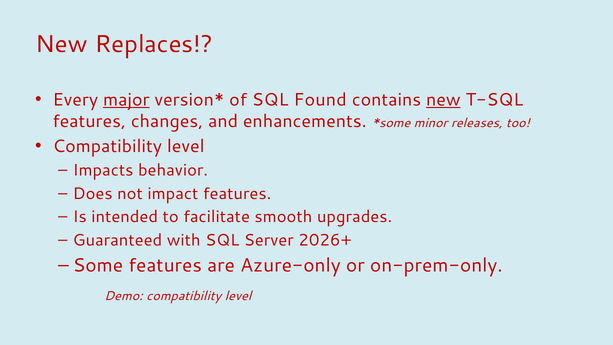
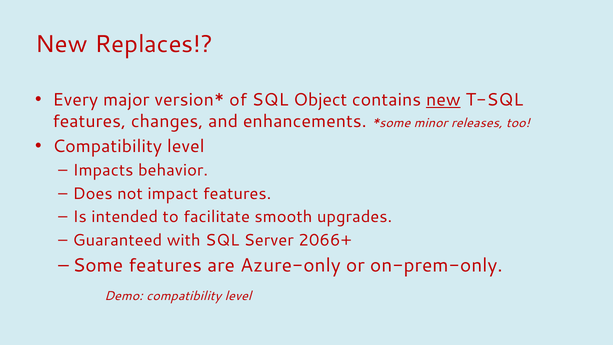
major underline: present -> none (126, 100)
Found: Found -> Object (320, 100)
2026+: 2026+ -> 2066+ (325, 240)
